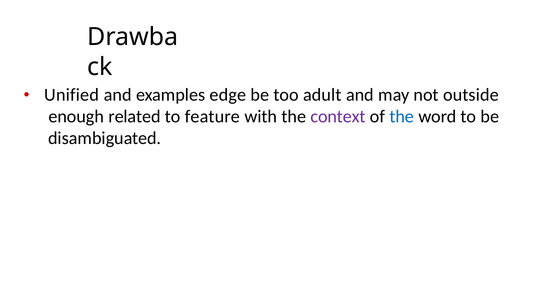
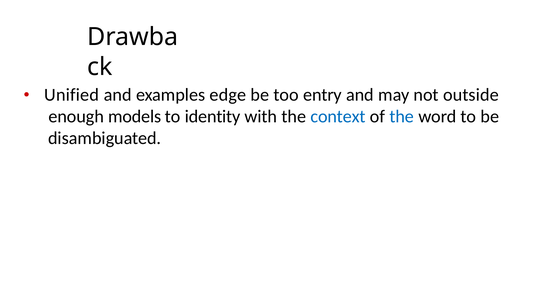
adult: adult -> entry (322, 95)
related: related -> models (135, 116)
feature: feature -> identity (213, 116)
context colour: purple -> blue (338, 116)
